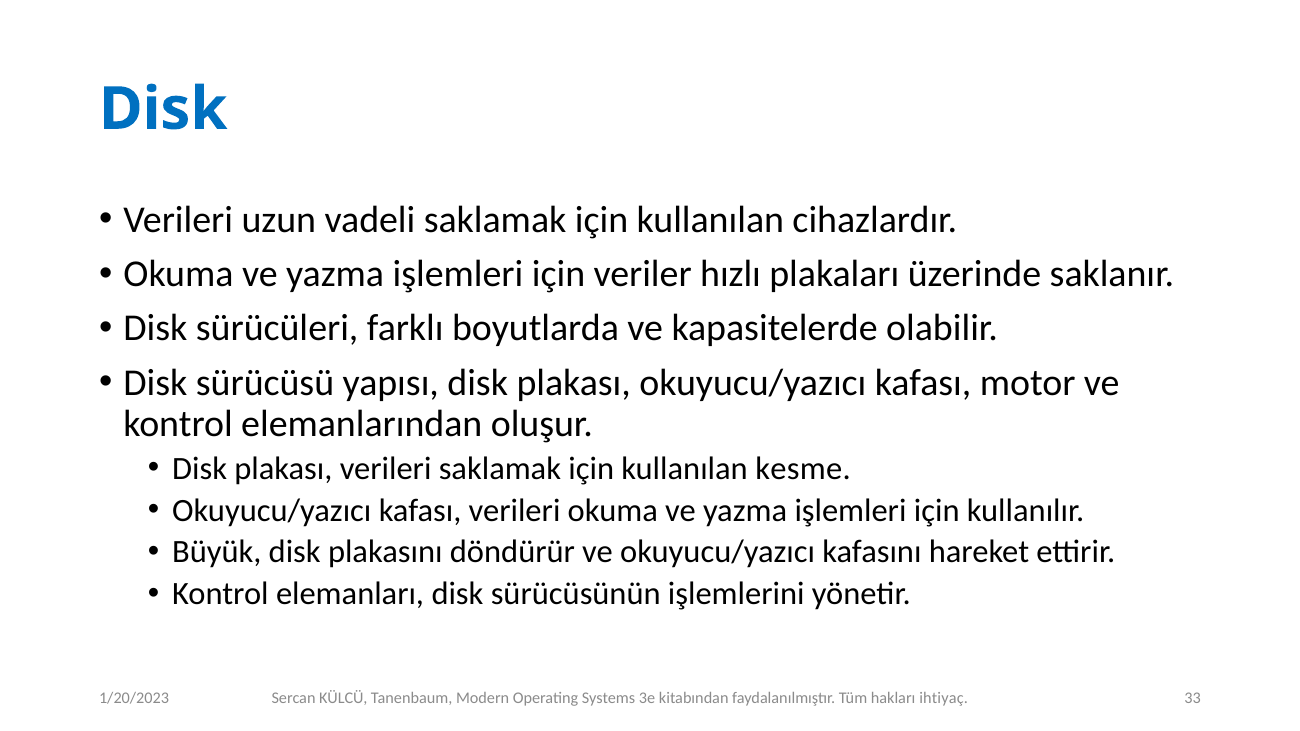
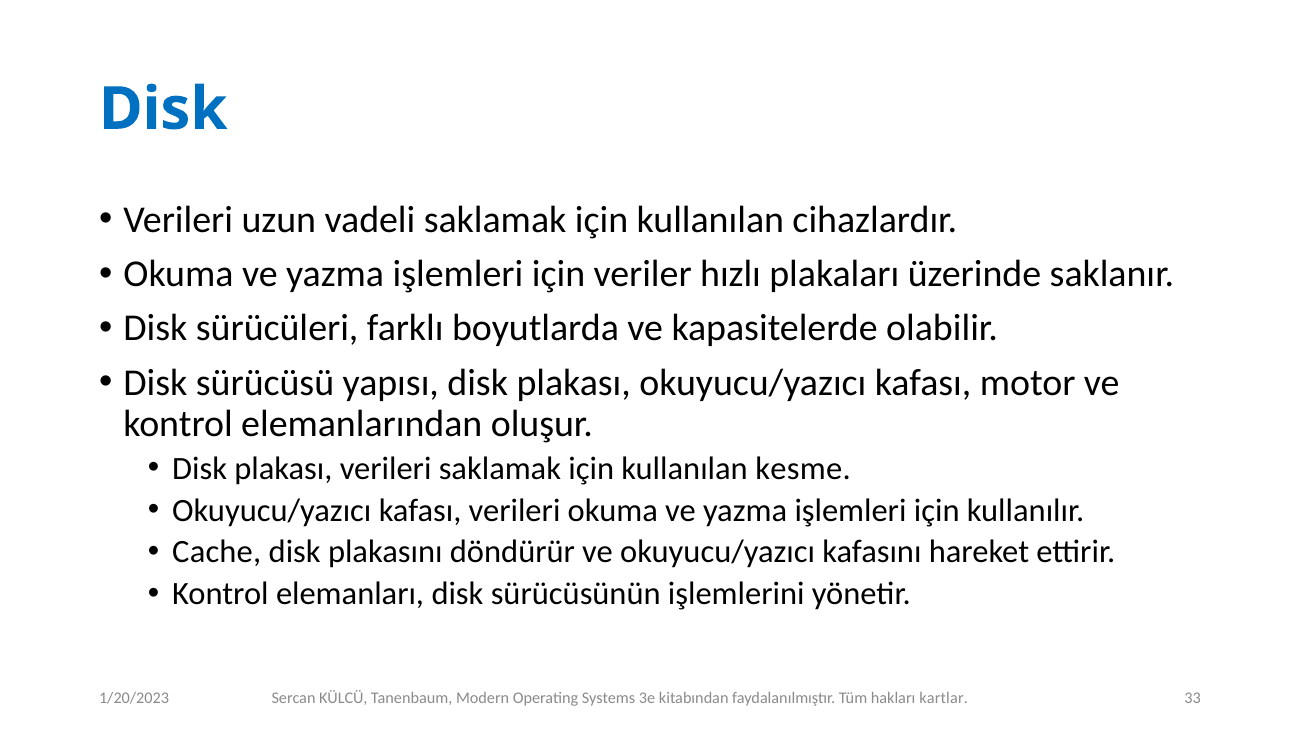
Büyük: Büyük -> Cache (217, 552)
ihtiyaç: ihtiyaç -> kartlar (944, 698)
